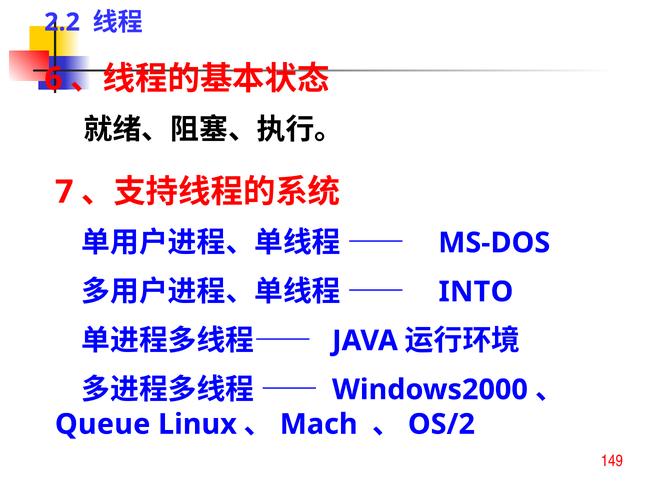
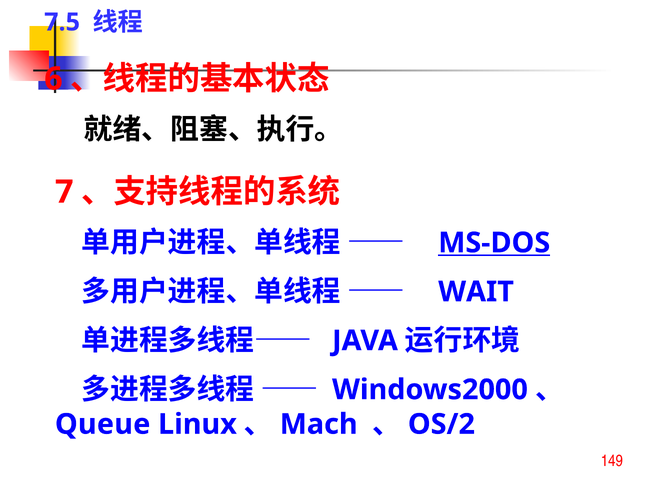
2.2: 2.2 -> 7.5 (62, 22)
MS-DOS underline: none -> present (494, 243)
INTO: INTO -> WAIT (476, 292)
